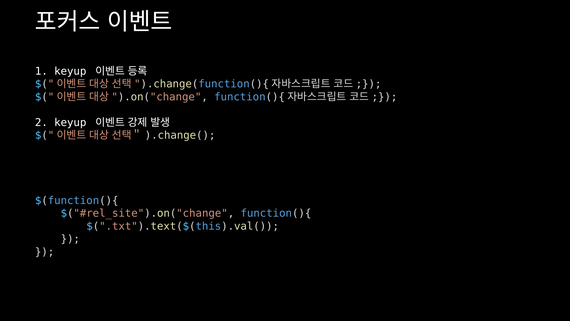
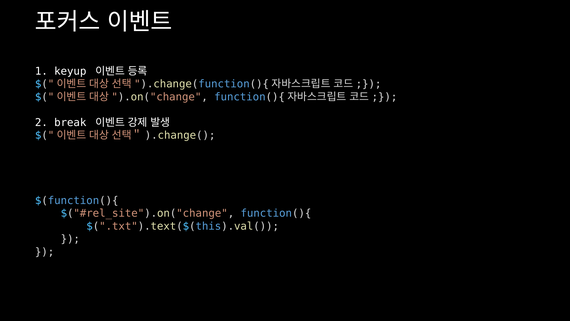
2 keyup: keyup -> break (70, 122)
